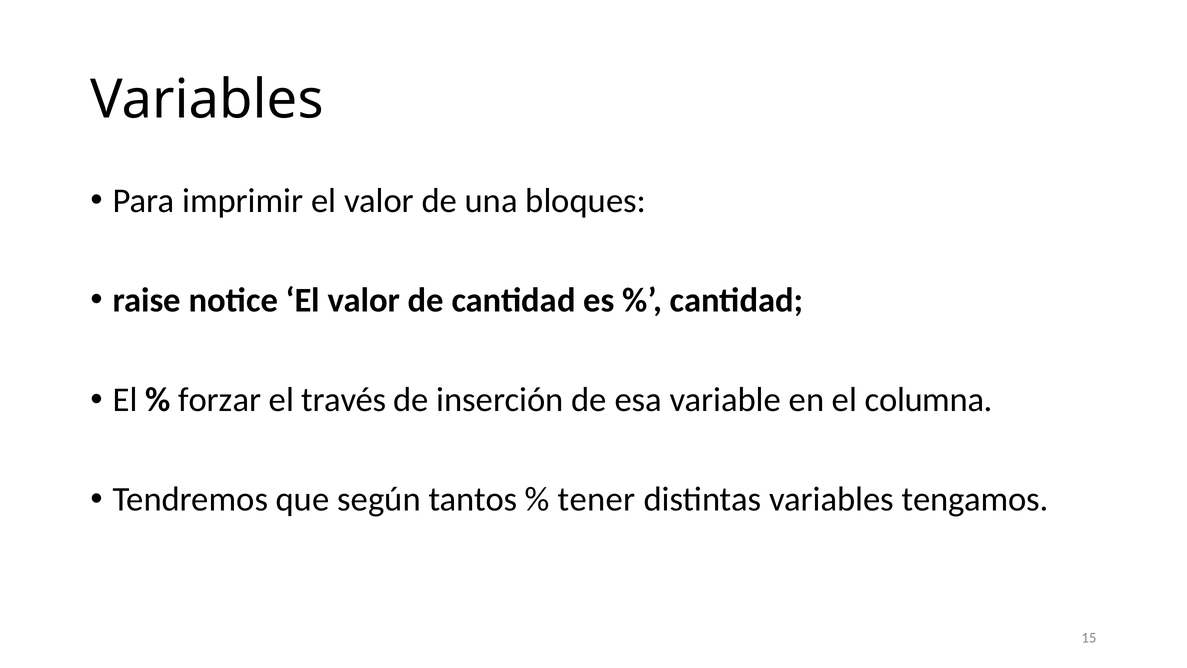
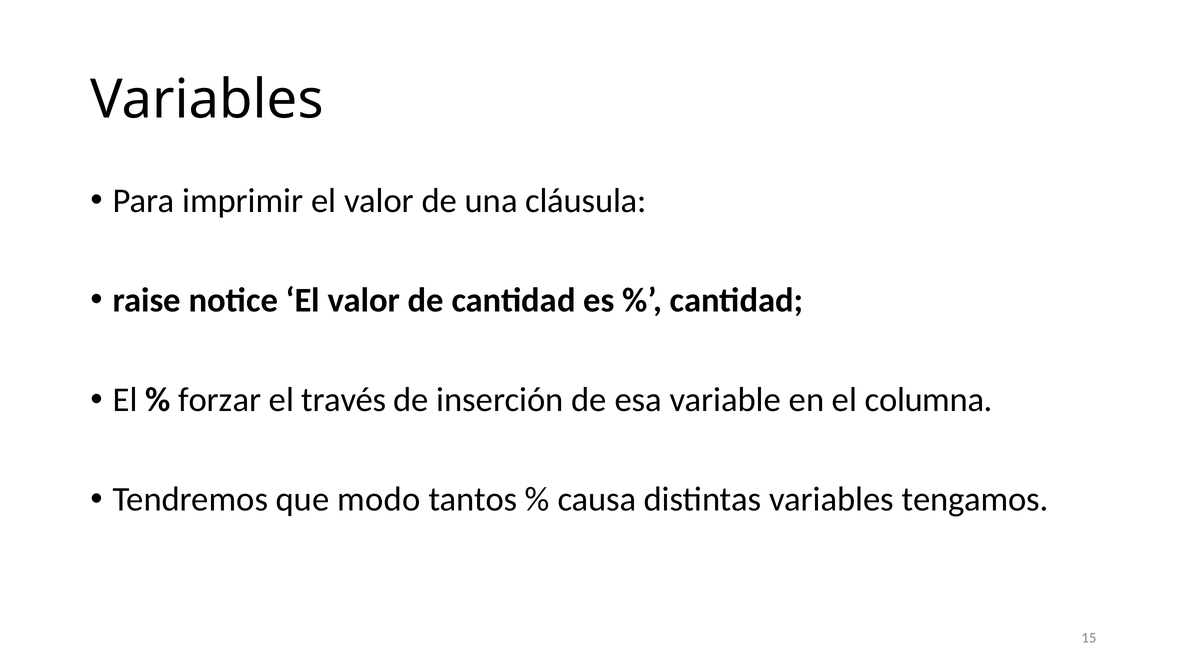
bloques: bloques -> cláusula (586, 201)
según: según -> modo (379, 499)
tener: tener -> causa (597, 499)
